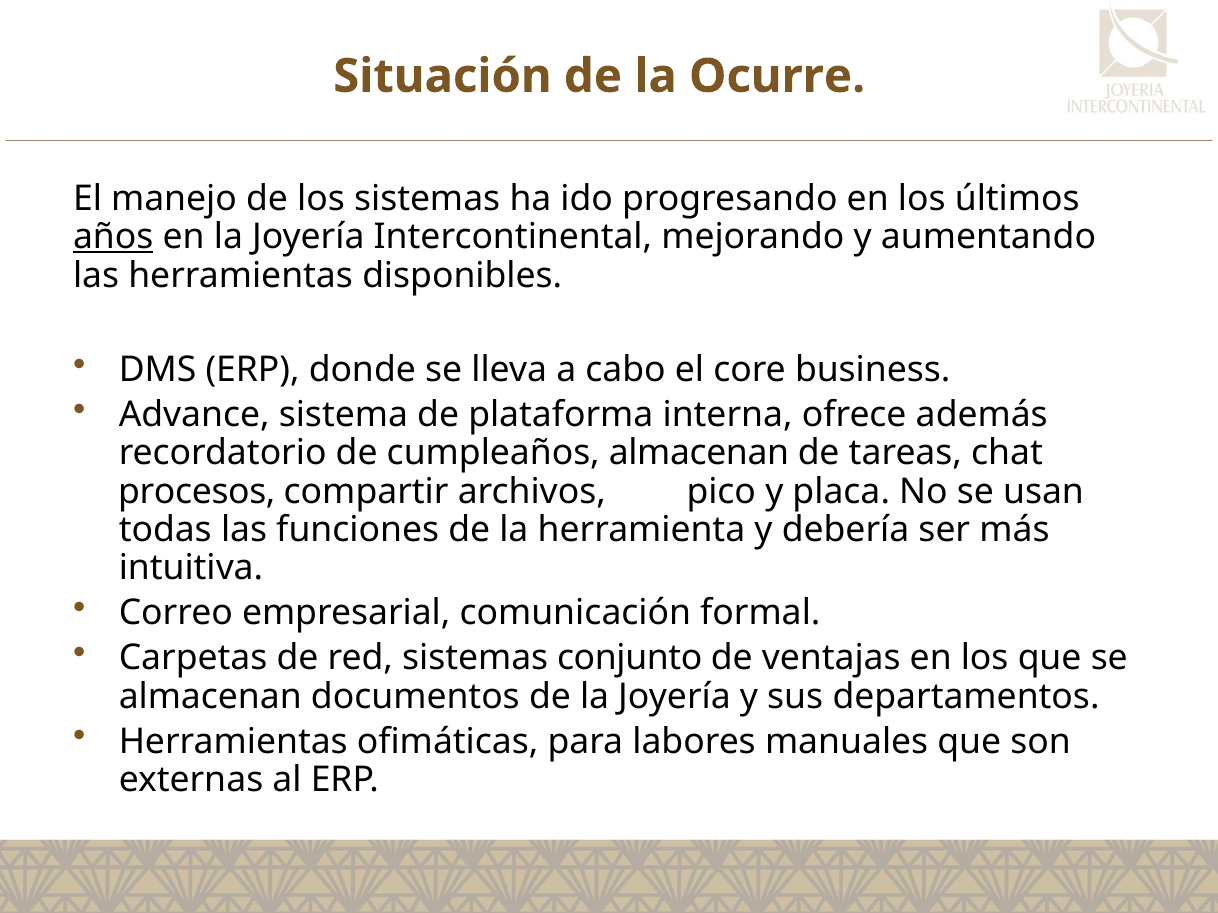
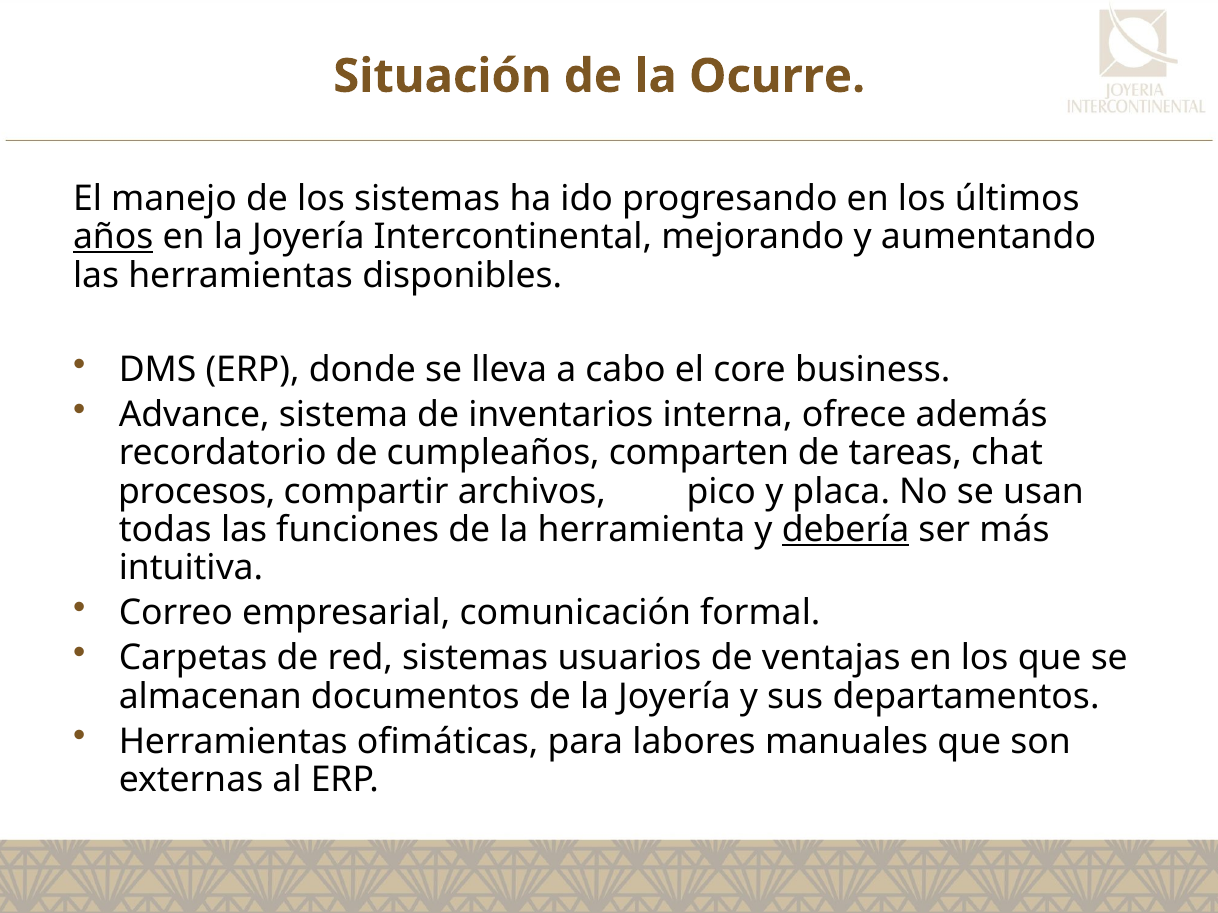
plataforma: plataforma -> inventarios (561, 415)
cumpleaños almacenan: almacenan -> comparten (699, 453)
debería underline: none -> present (846, 530)
conjunto: conjunto -> usuarios (630, 658)
